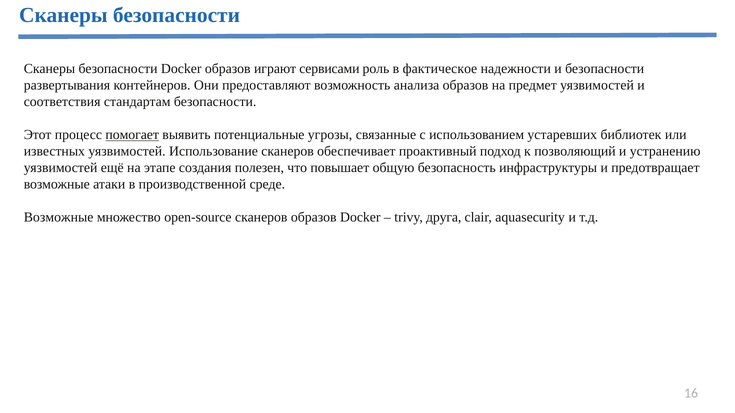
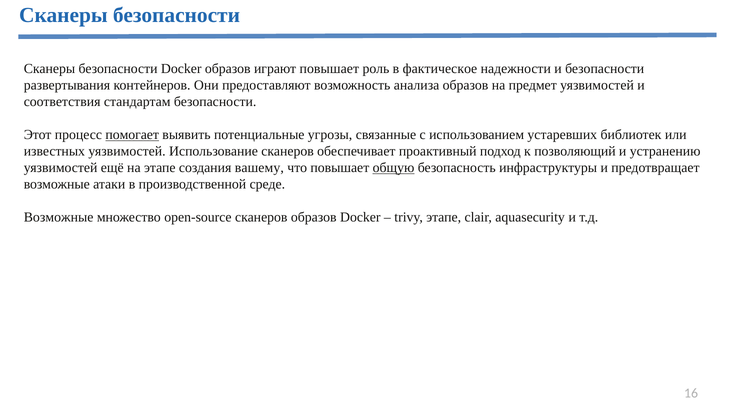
играют сервисами: сервисами -> повышает (329, 69)
полезен: полезен -> вашему (259, 168)
общую underline: none -> present (394, 168)
trivy друга: друга -> этапе (444, 218)
